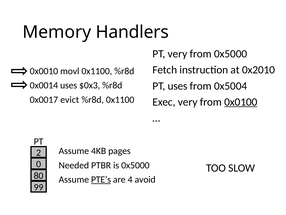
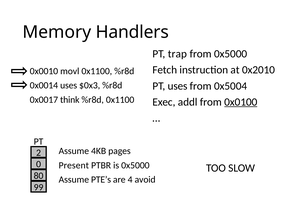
PT very: very -> trap (177, 54)
evict: evict -> think (70, 99)
Exec very: very -> addl (188, 102)
Needed: Needed -> Present (74, 165)
PTE’s underline: present -> none (101, 179)
